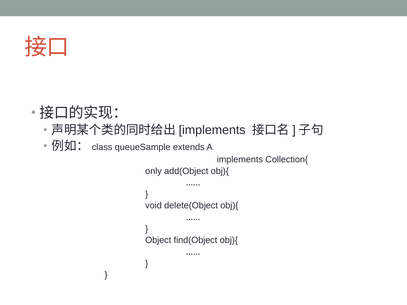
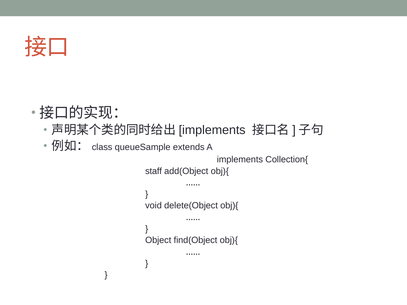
only: only -> staff (154, 171)
